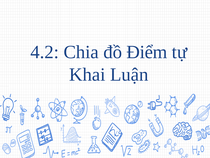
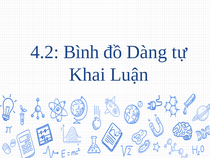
Chia: Chia -> Bình (81, 52)
Điểm: Điểm -> Dàng (147, 52)
